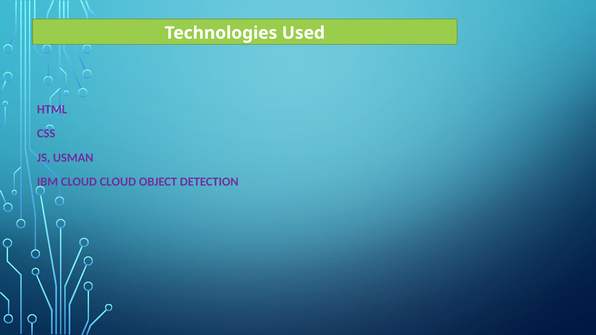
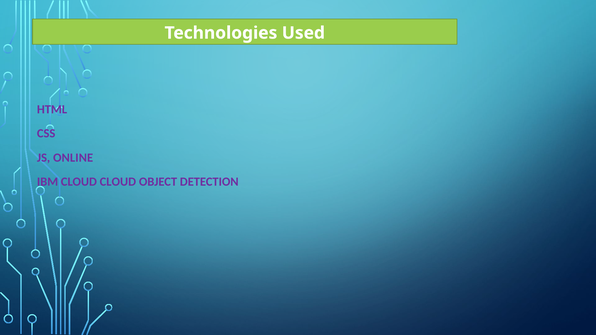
USMAN: USMAN -> ONLINE (73, 158)
